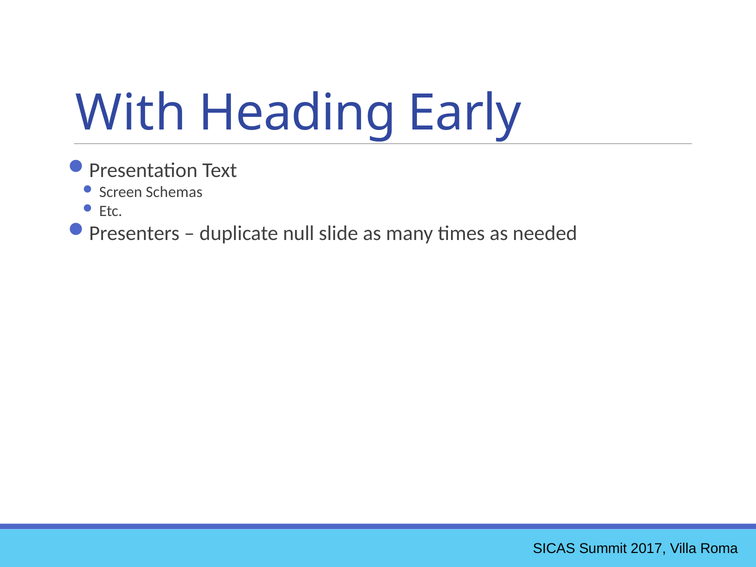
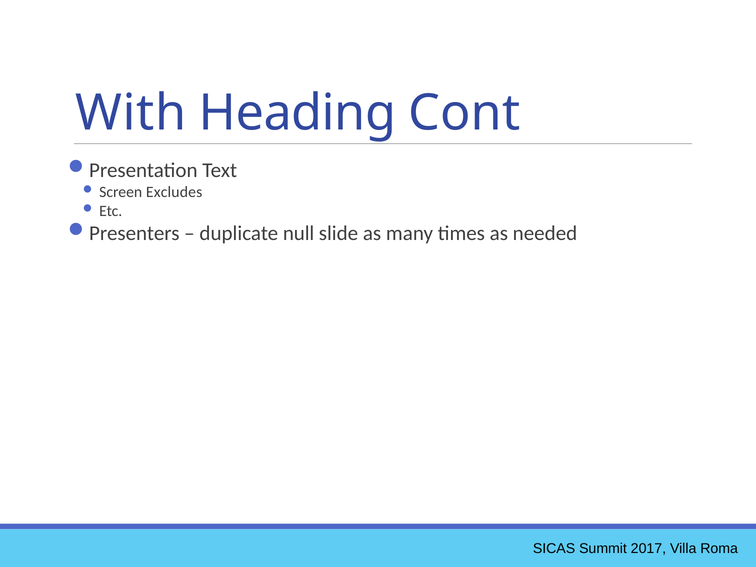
Early: Early -> Cont (464, 113)
Schemas: Schemas -> Excludes (174, 192)
